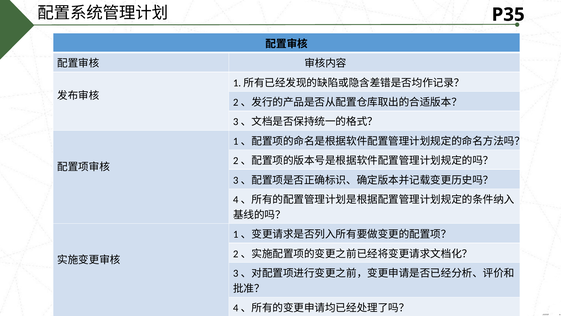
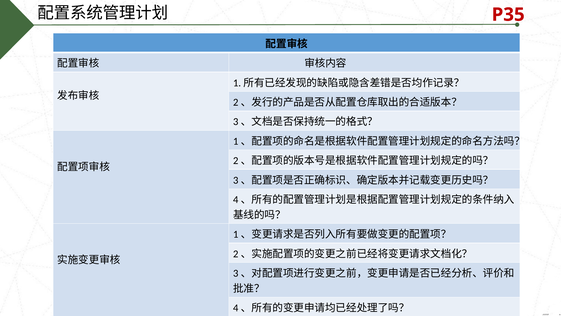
P35 colour: black -> red (508, 15)
